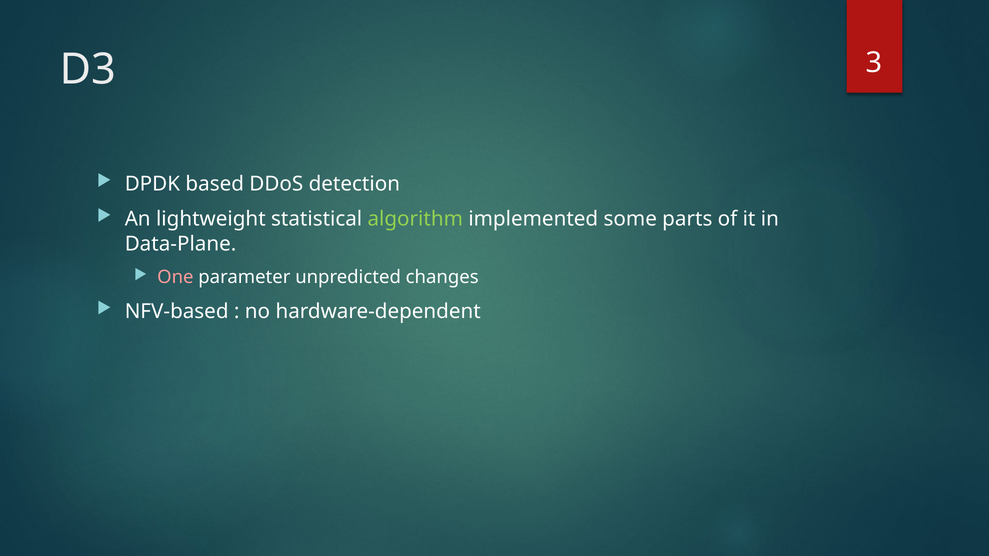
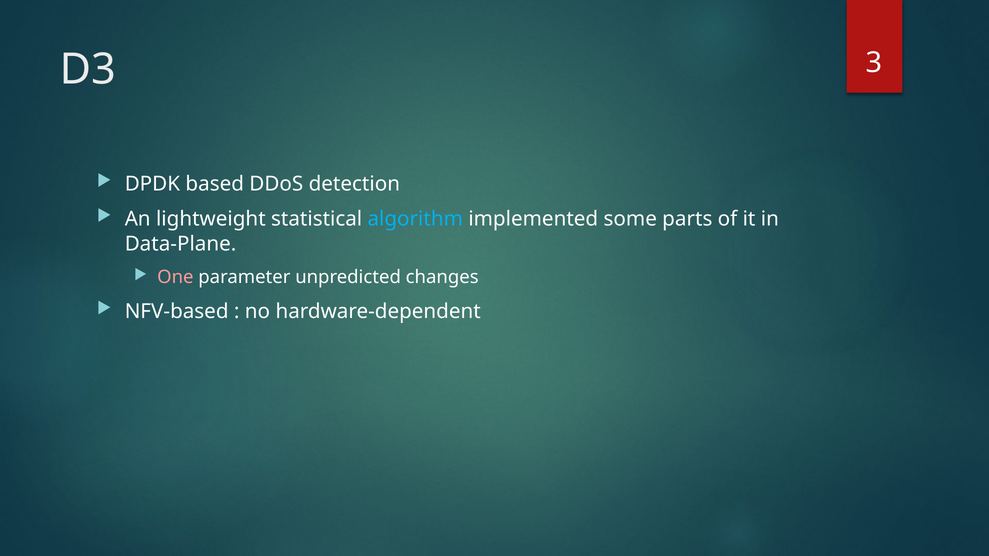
algorithm colour: light green -> light blue (415, 219)
